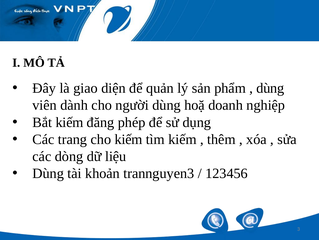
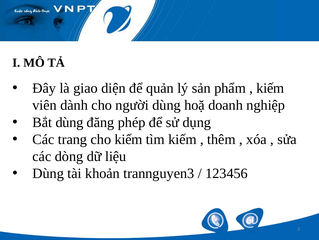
dùng: dùng -> kiếm (270, 88)
Bắt kiếm: kiếm -> dùng (69, 122)
